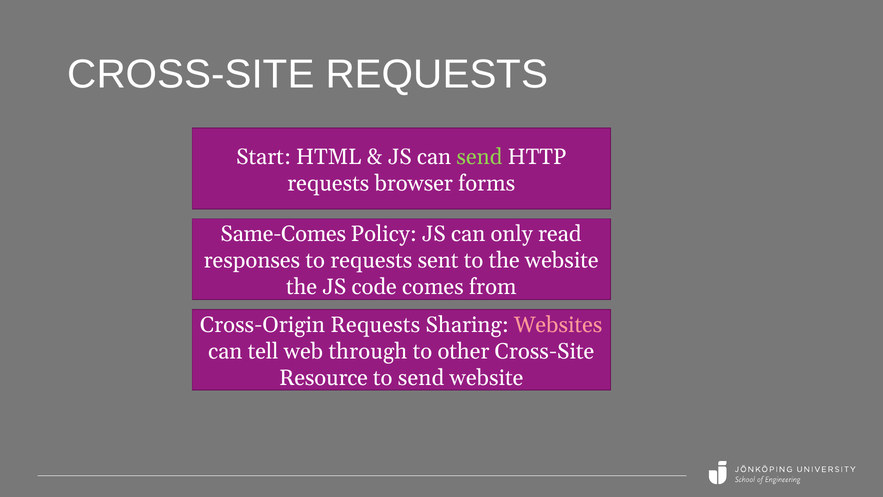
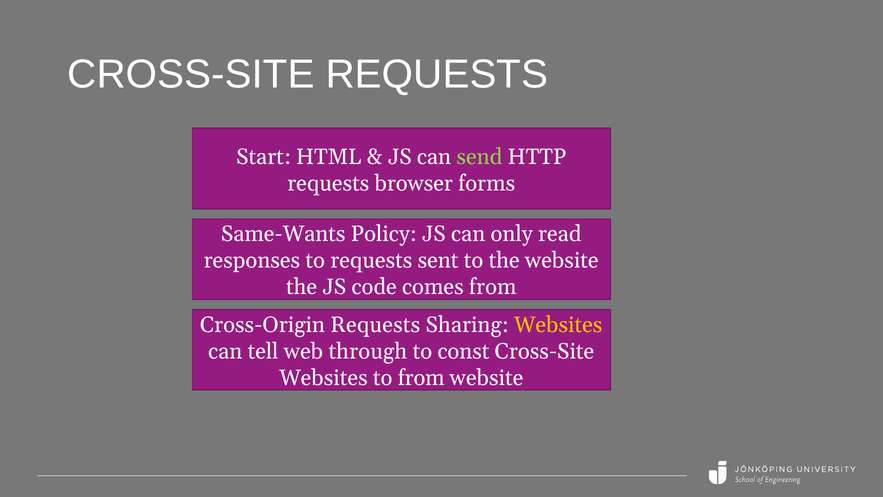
Same-Comes: Same-Comes -> Same-Wants (283, 234)
Websites colour: pink -> yellow (558, 325)
other: other -> const (463, 351)
Resource: Resource -> Websites (323, 377)
to send: send -> from (421, 377)
